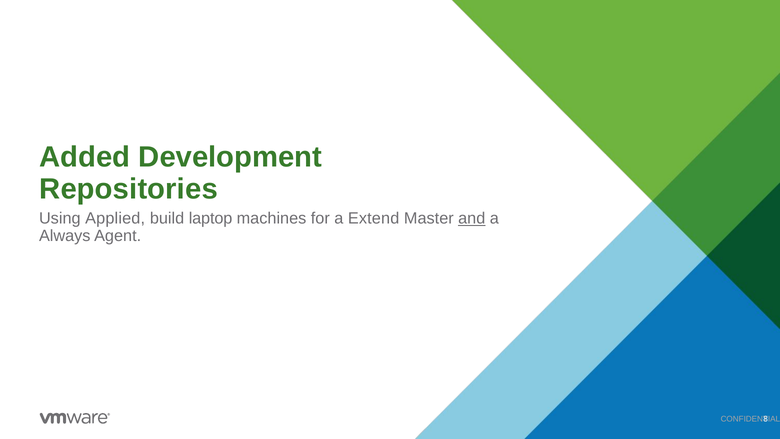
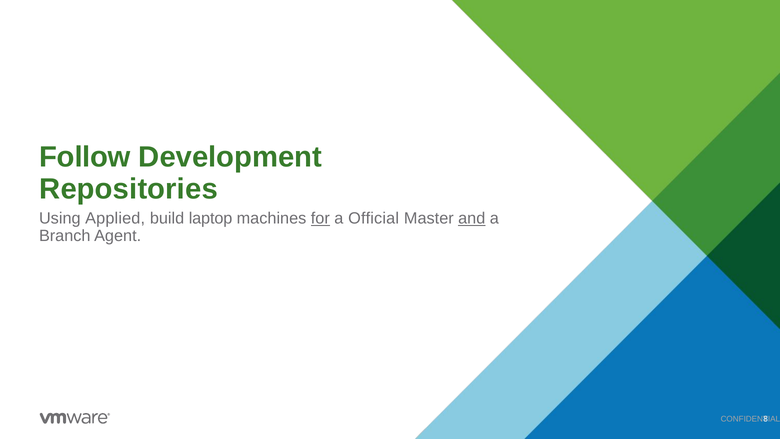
Added: Added -> Follow (85, 157)
for underline: none -> present (320, 218)
Extend: Extend -> Official (374, 218)
Always: Always -> Branch (65, 236)
